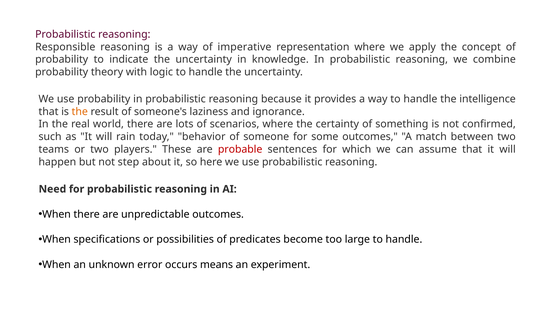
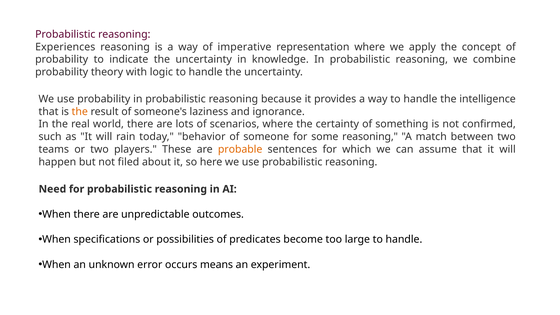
Responsible: Responsible -> Experiences (65, 47)
some outcomes: outcomes -> reasoning (370, 137)
probable colour: red -> orange (240, 149)
step: step -> filed (128, 162)
